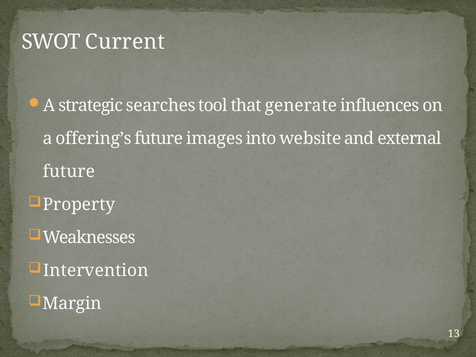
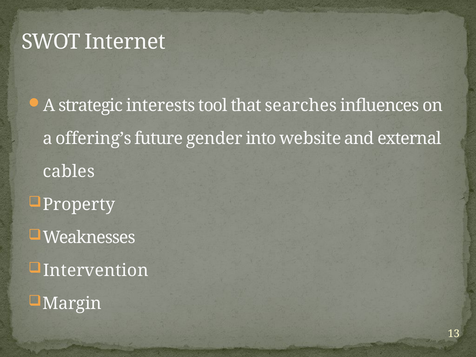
Current: Current -> Internet (125, 42)
searches: searches -> interests (161, 106)
generate: generate -> searches (301, 106)
images: images -> gender (214, 139)
future: future -> cables (69, 172)
